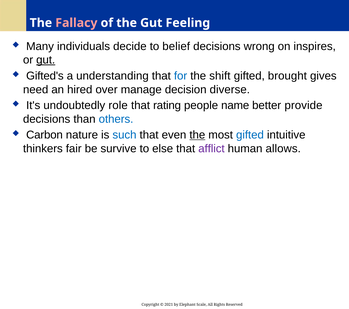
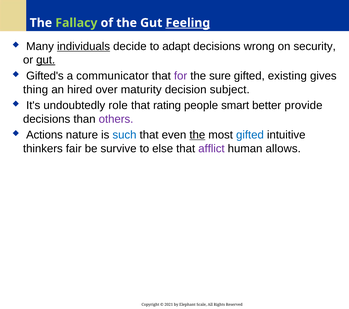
Fallacy colour: pink -> light green (76, 23)
Feeling underline: none -> present (188, 23)
individuals underline: none -> present (84, 46)
belief: belief -> adapt (176, 46)
inspires: inspires -> security (315, 46)
understanding: understanding -> communicator (112, 76)
for colour: blue -> purple (181, 76)
shift: shift -> sure (220, 76)
brought: brought -> existing (287, 76)
need: need -> thing (36, 89)
manage: manage -> maturity (141, 89)
diverse: diverse -> subject (230, 89)
name: name -> smart (235, 105)
others colour: blue -> purple (116, 119)
Carbon: Carbon -> Actions (44, 135)
